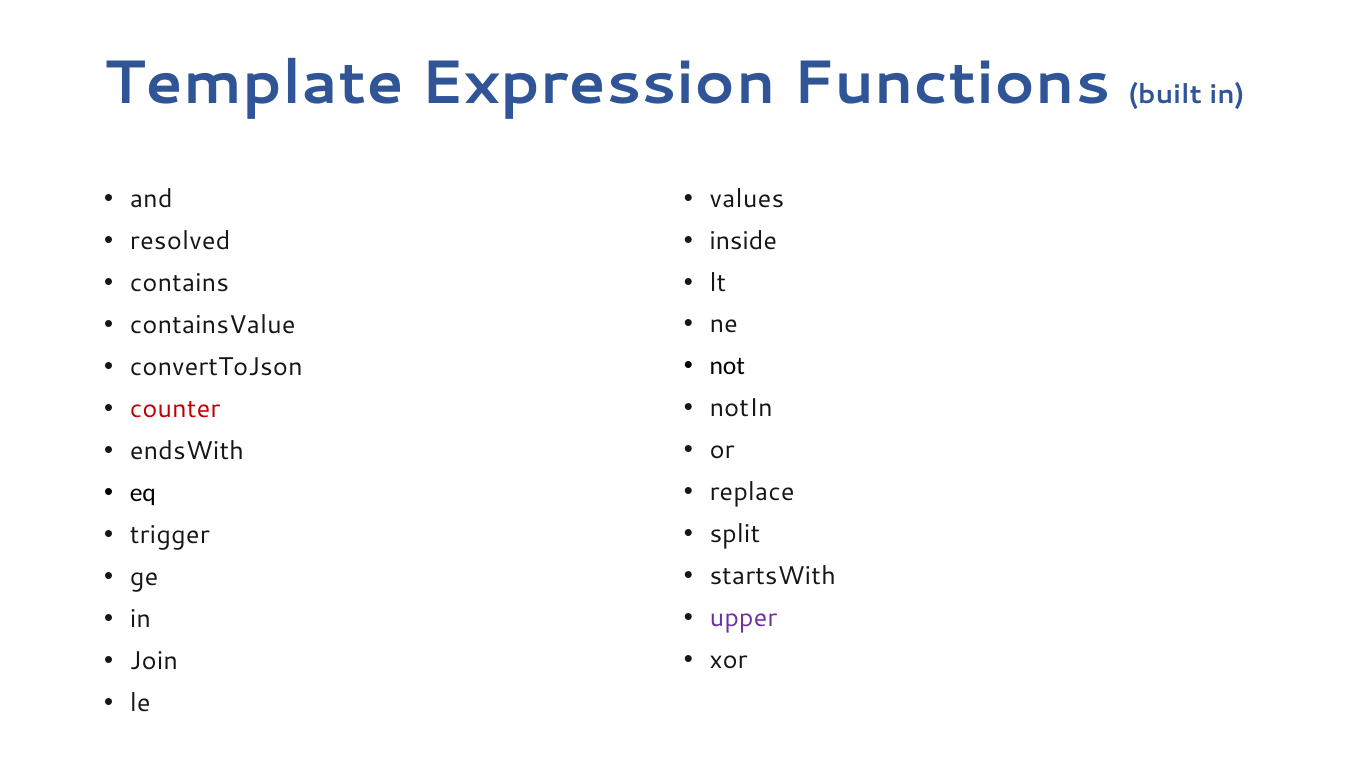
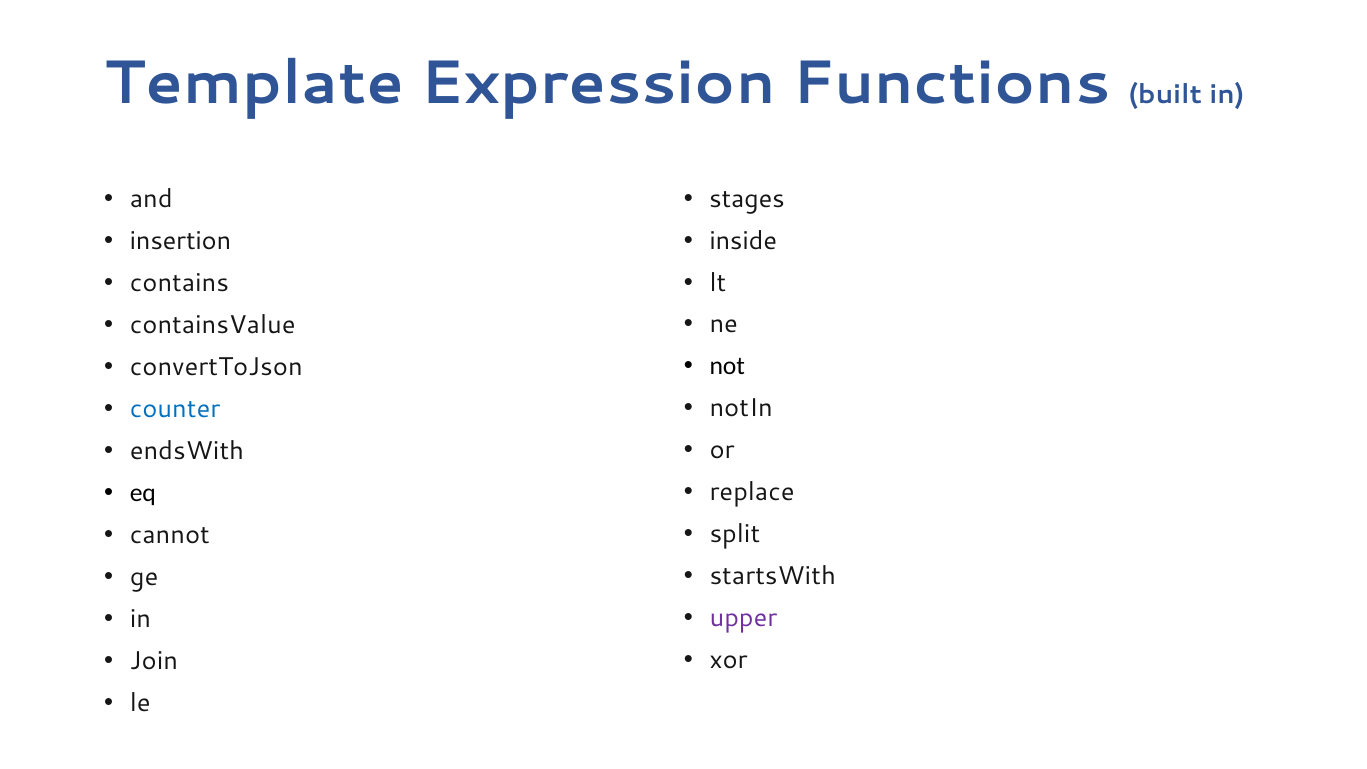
values: values -> stages (747, 199)
resolved: resolved -> insertion (180, 241)
counter colour: red -> blue (175, 409)
trigger: trigger -> cannot (170, 535)
